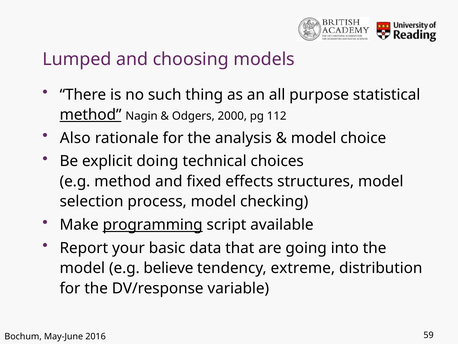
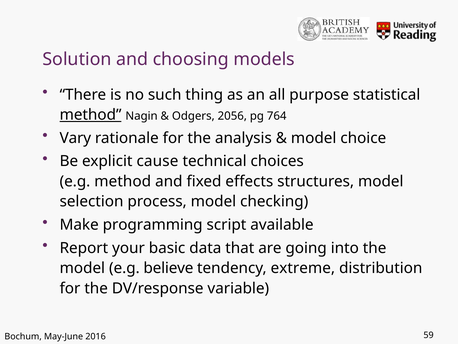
Lumped: Lumped -> Solution (77, 59)
2000: 2000 -> 2056 (232, 116)
112: 112 -> 764 (277, 116)
Also: Also -> Vary (75, 138)
doing: doing -> cause (157, 161)
programming underline: present -> none (153, 224)
